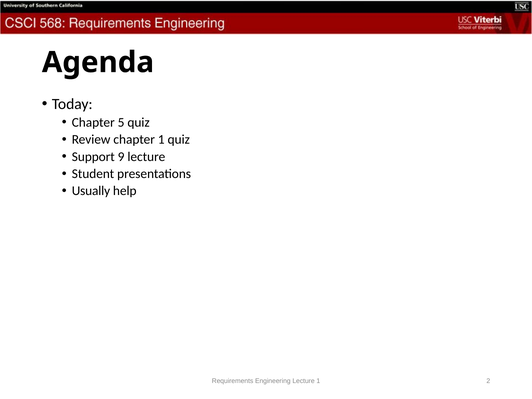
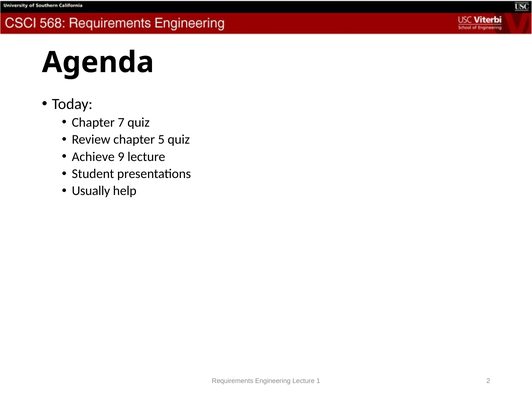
5: 5 -> 7 (121, 122)
chapter 1: 1 -> 5 (161, 140)
Support: Support -> Achieve (93, 157)
